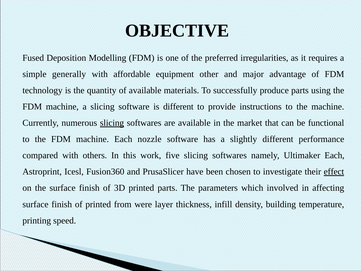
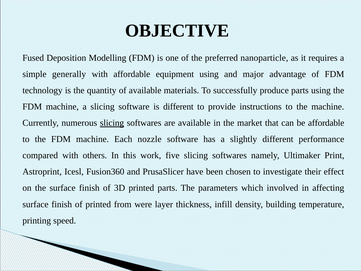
irregularities: irregularities -> nanoparticle (264, 58)
equipment other: other -> using (209, 74)
be functional: functional -> affordable (326, 123)
Ultimaker Each: Each -> Print (334, 155)
effect underline: present -> none (334, 172)
